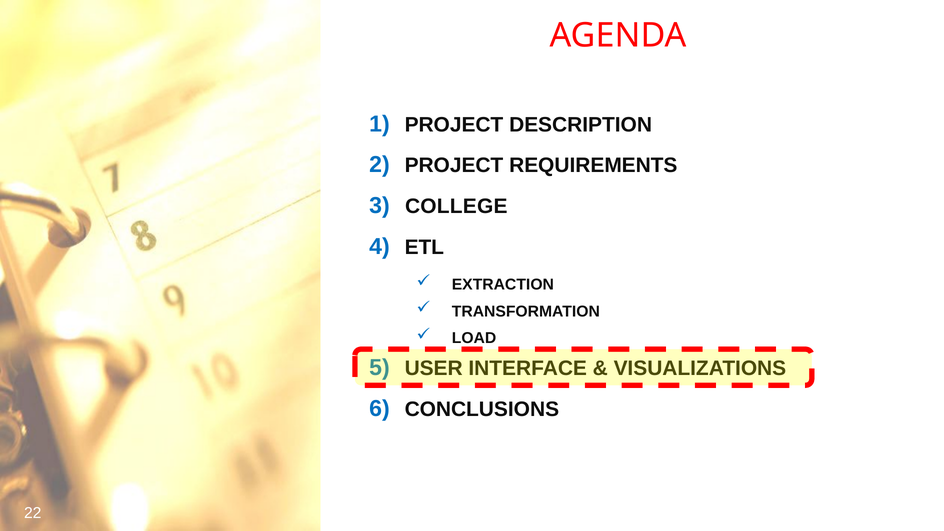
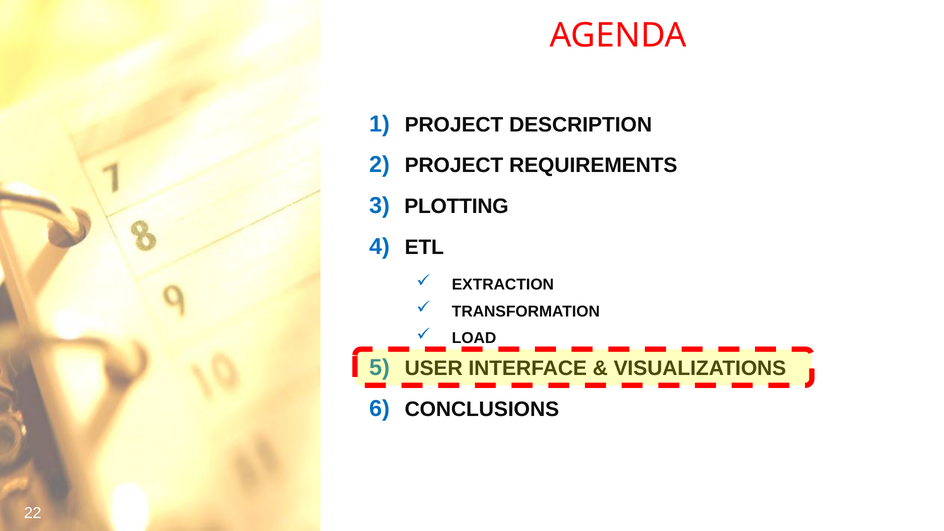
COLLEGE: COLLEGE -> PLOTTING (456, 206)
